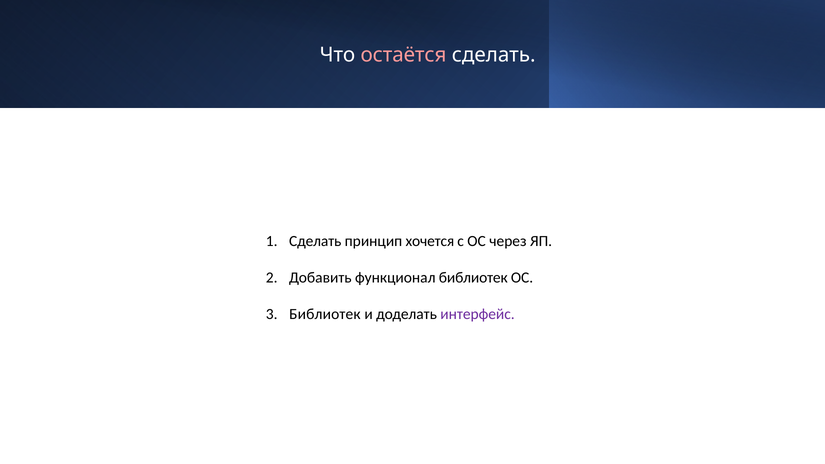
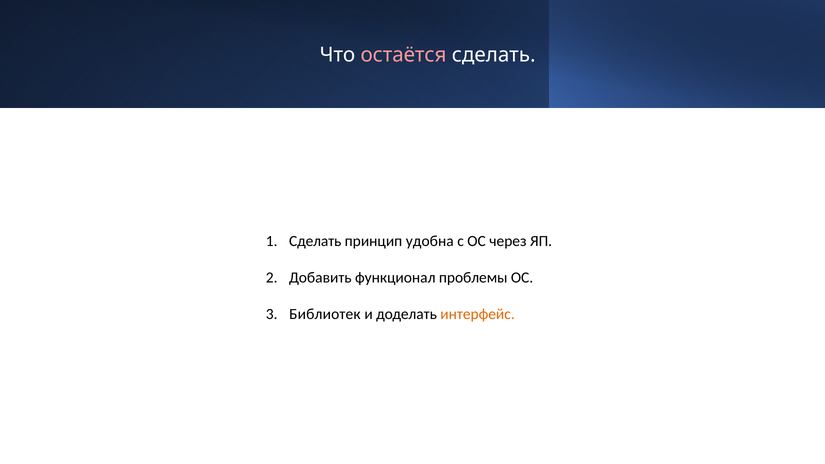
хочется: хочется -> удобна (430, 241)
функционал библиотек: библиотек -> проблемы (473, 278)
интерфейс colour: purple -> orange (478, 314)
